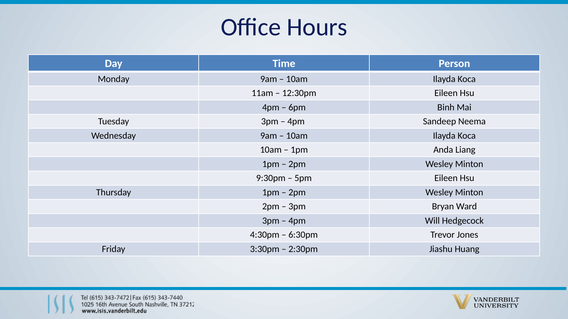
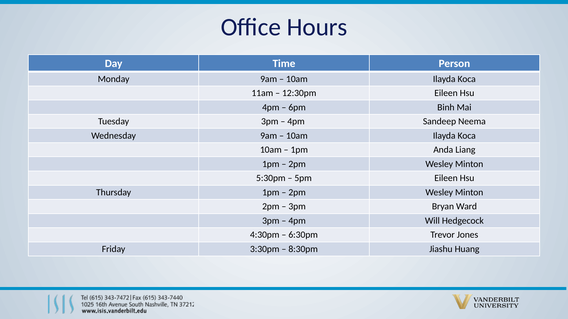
9:30pm: 9:30pm -> 5:30pm (271, 178)
2:30pm: 2:30pm -> 8:30pm (303, 249)
